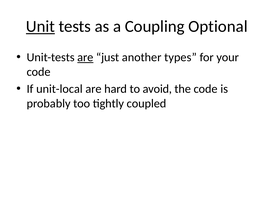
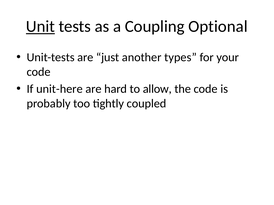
are underline: present -> none (85, 57)
unit-local: unit-local -> unit-here (59, 89)
avoid: avoid -> allow (157, 89)
